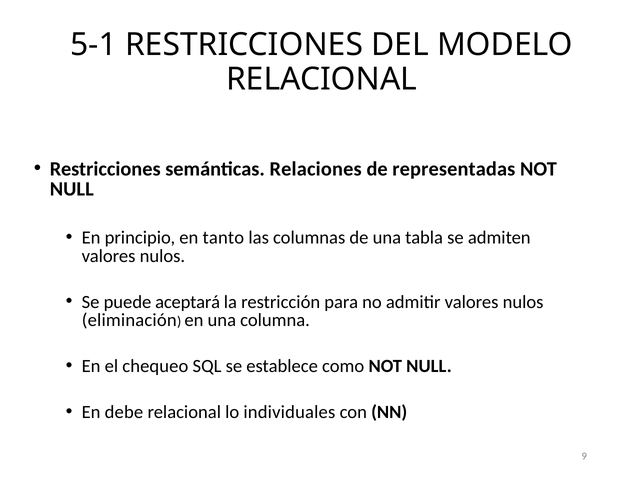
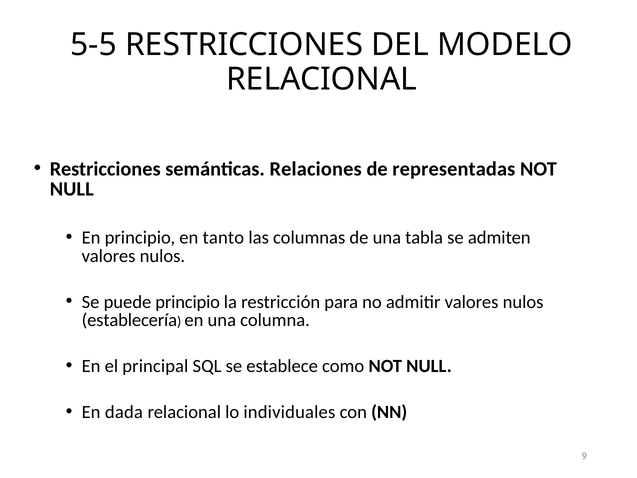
5-1: 5-1 -> 5-5 (94, 45)
puede aceptará: aceptará -> principio (188, 302)
eliminación: eliminación -> establecería (129, 320)
chequeo: chequeo -> principal (155, 366)
debe: debe -> dada (124, 412)
